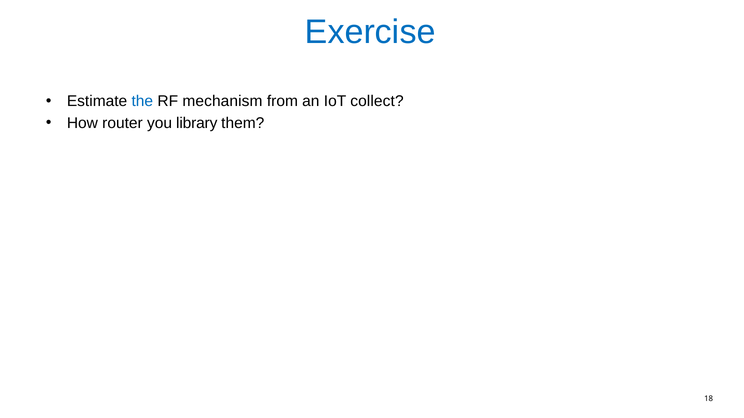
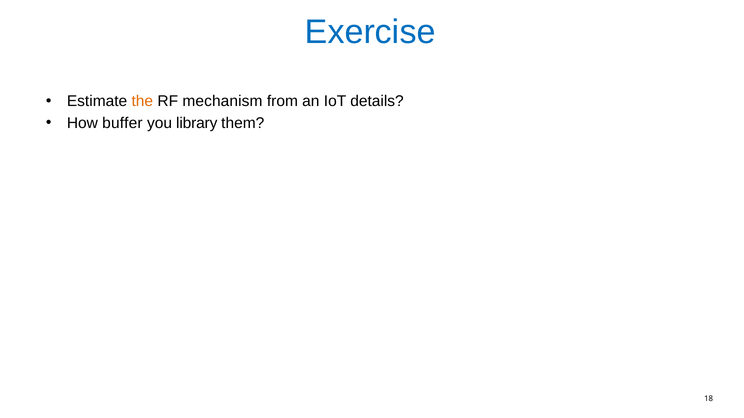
the colour: blue -> orange (142, 101)
collect: collect -> details (377, 101)
router: router -> buffer (122, 123)
